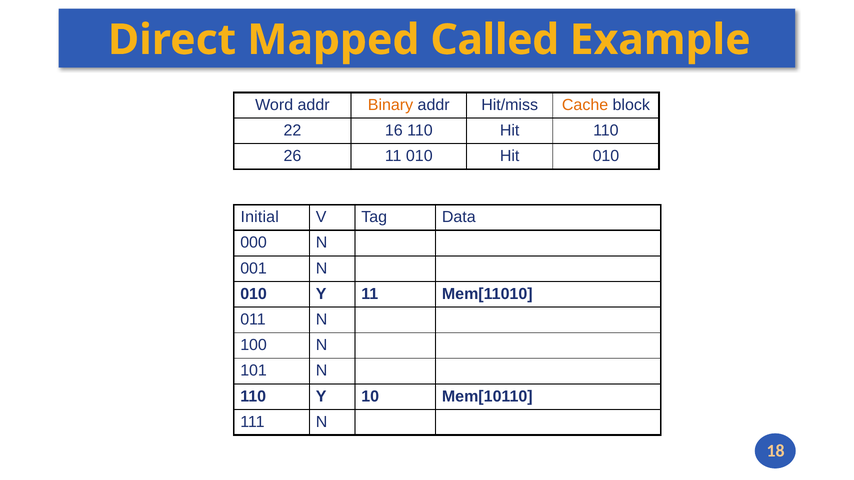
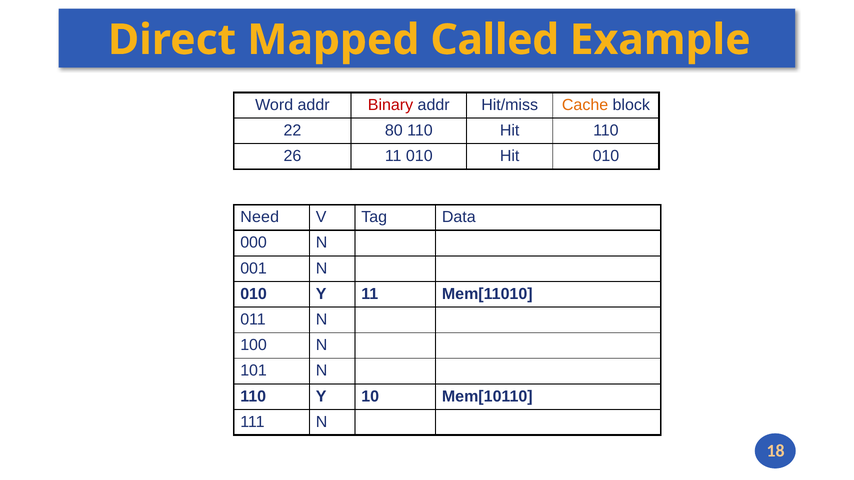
Binary colour: orange -> red (391, 105)
16: 16 -> 80 (394, 131)
Initial: Initial -> Need (260, 217)
